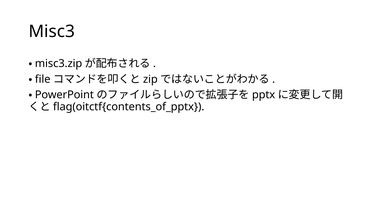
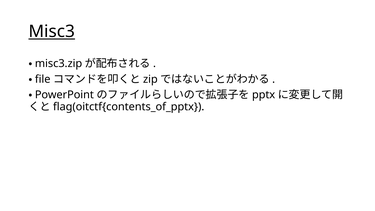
Misc3 underline: none -> present (52, 32)
